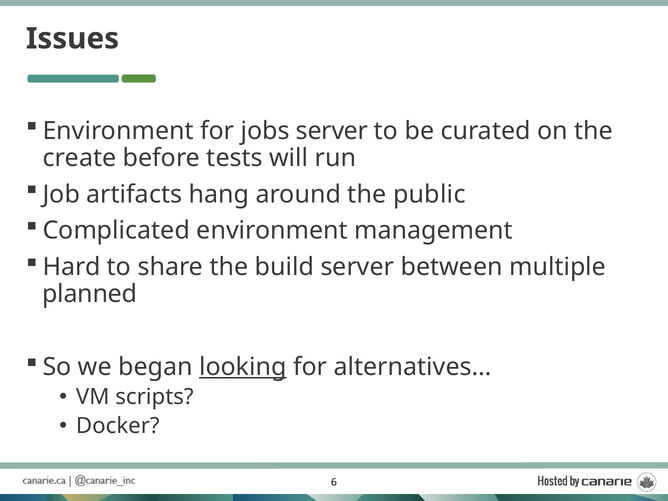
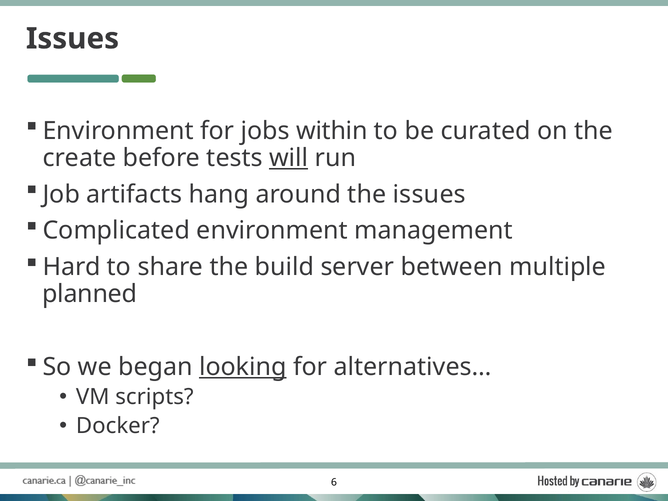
jobs server: server -> within (332, 131)
will underline: none -> present (289, 158)
the public: public -> issues (429, 194)
